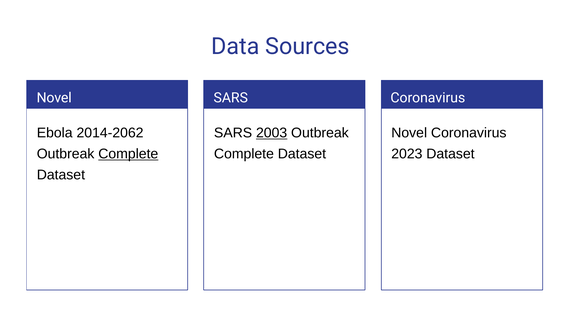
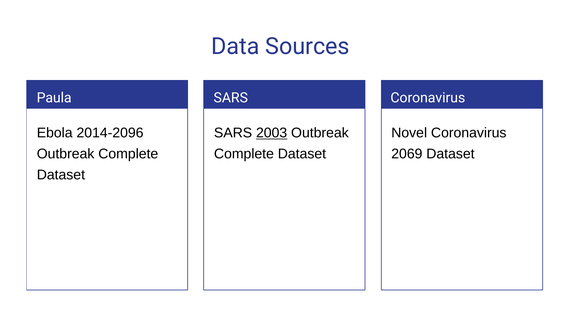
Novel: Novel -> Paula (54, 98)
2014-2062: 2014-2062 -> 2014-2096 (110, 133)
Complete underline: present -> none (128, 154)
2023: 2023 -> 2069 (407, 154)
